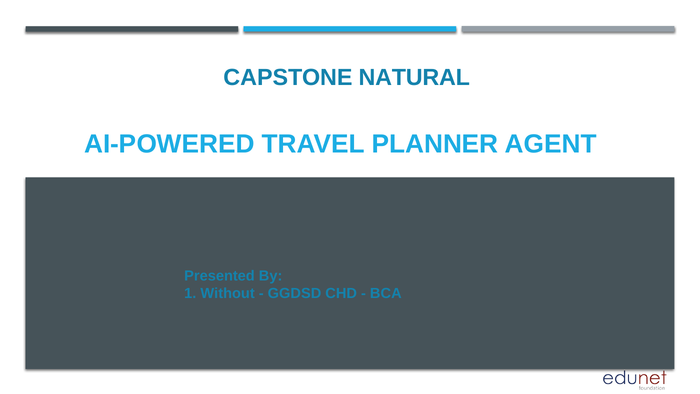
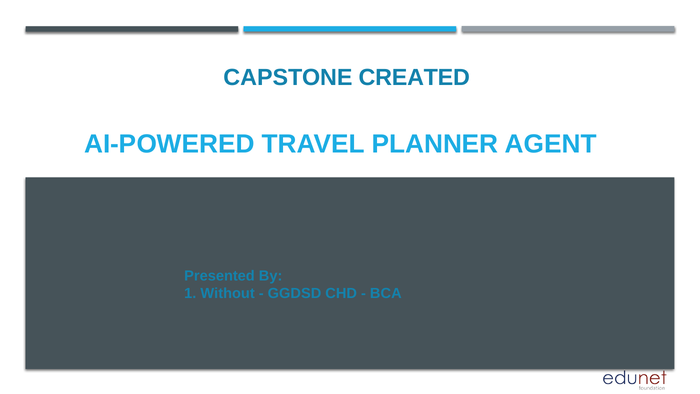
NATURAL: NATURAL -> CREATED (414, 78)
